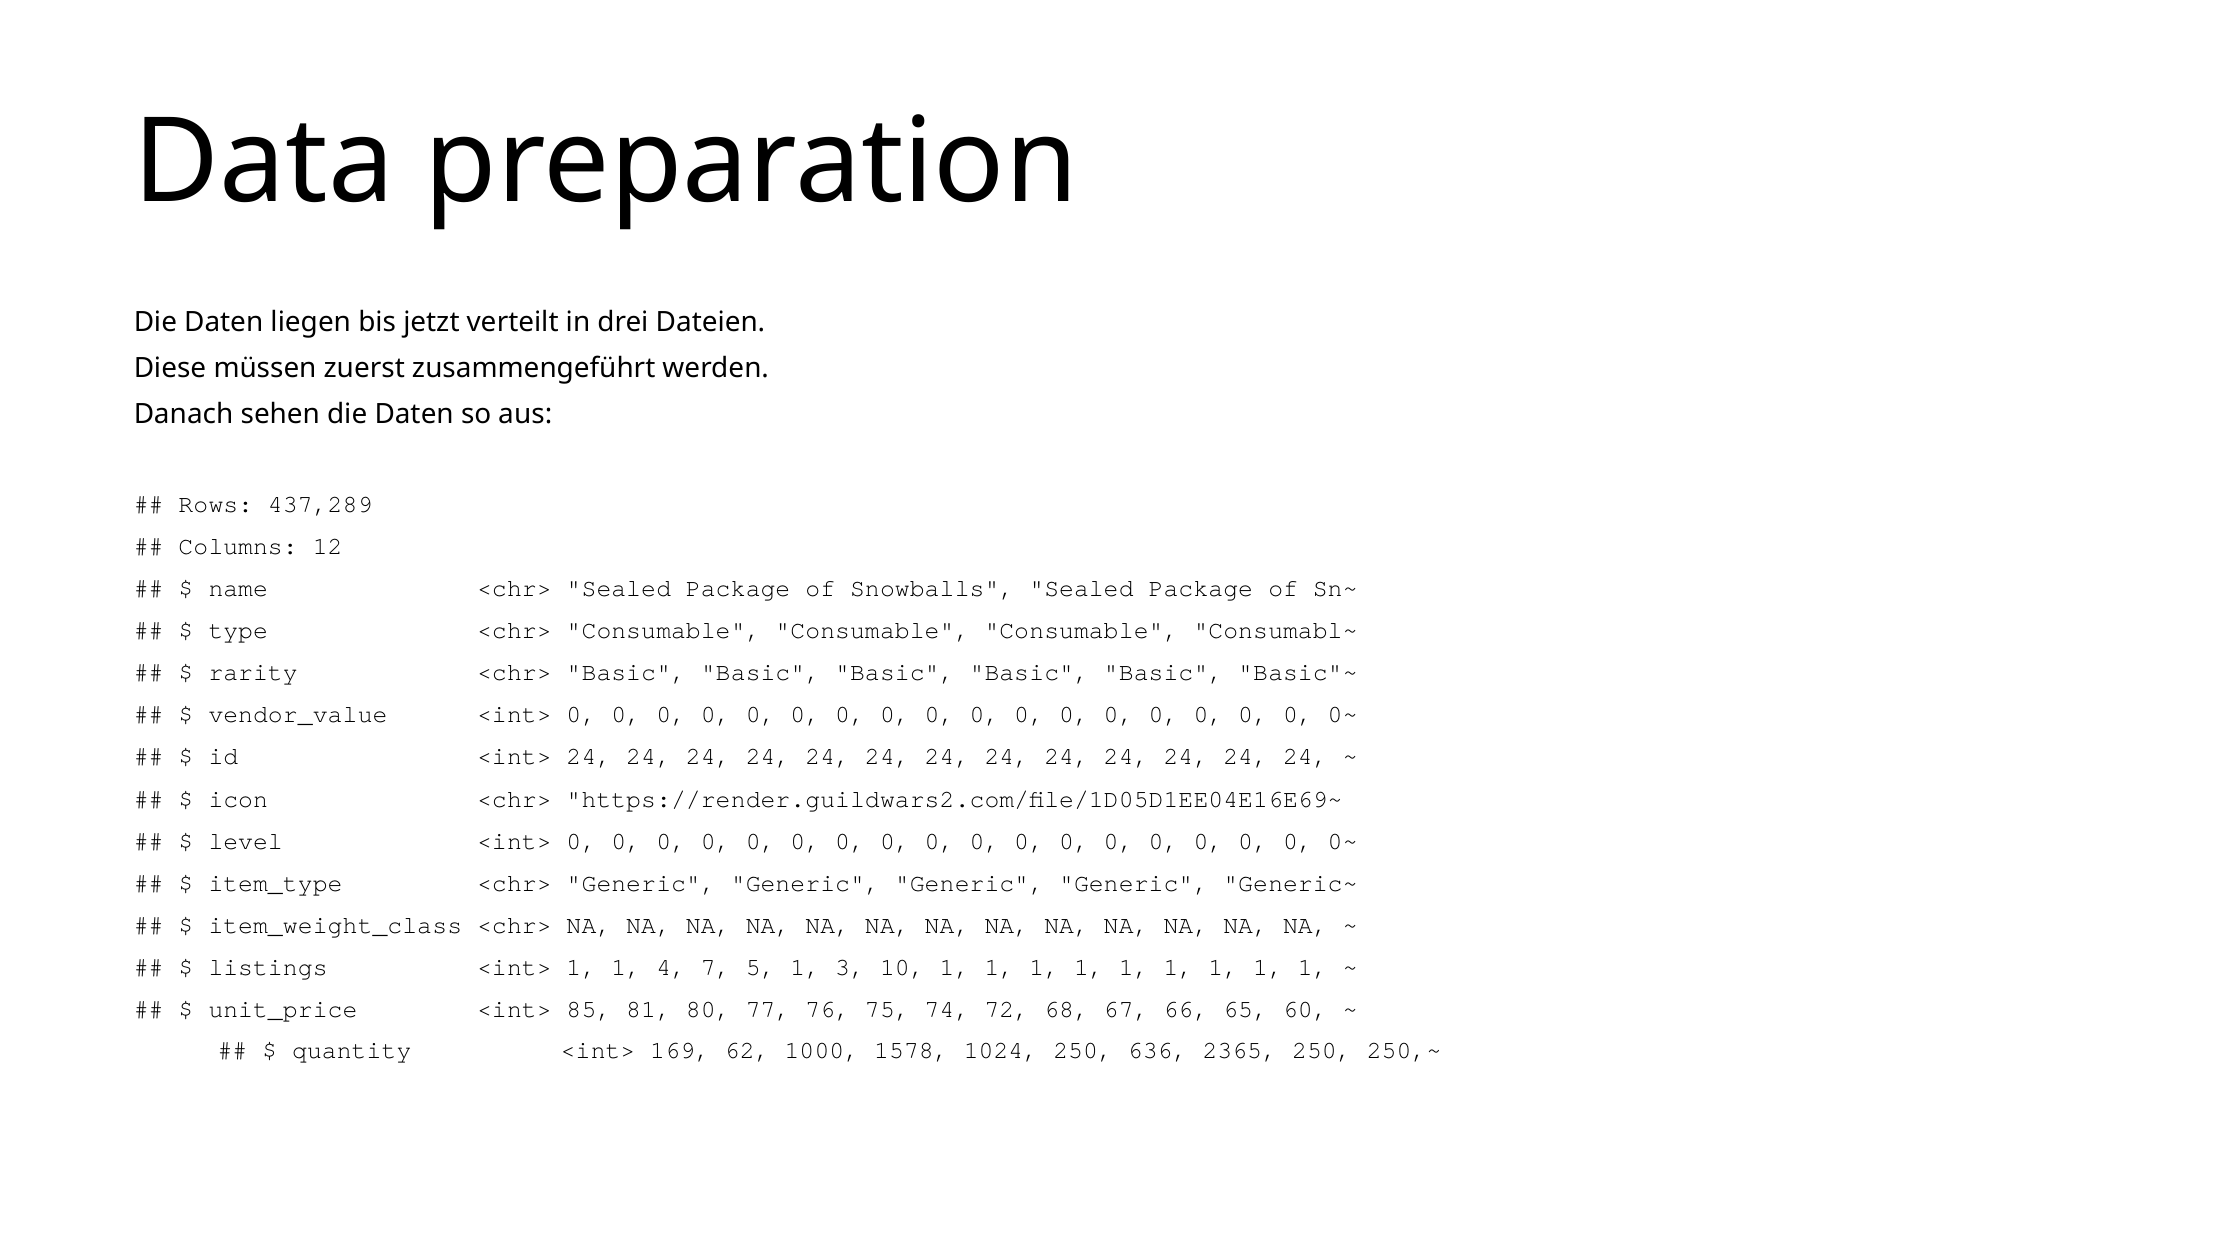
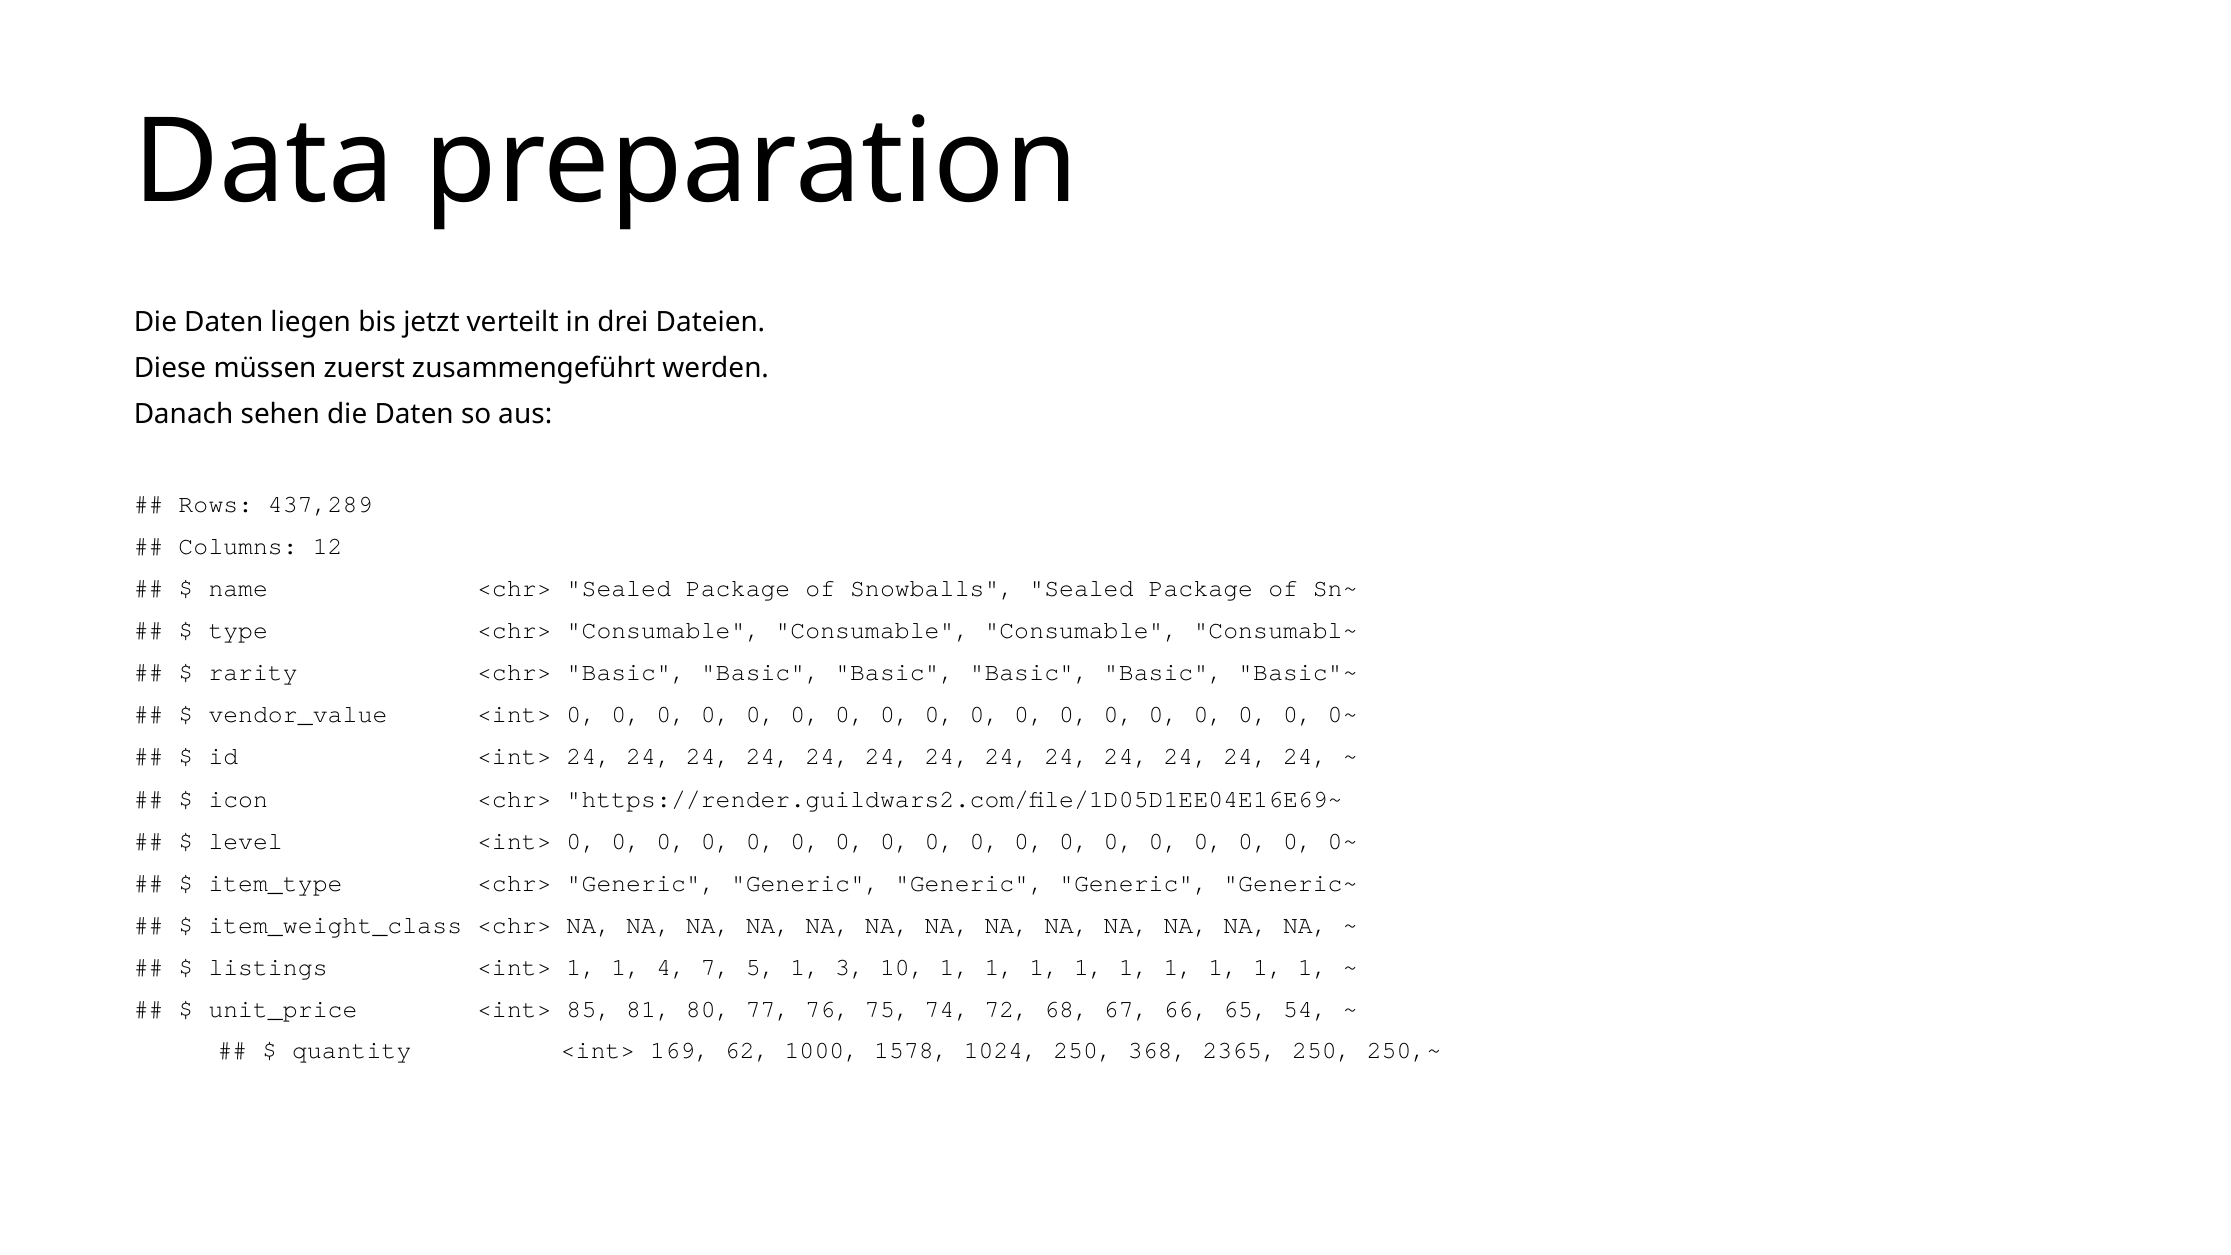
60: 60 -> 54 (1305, 1009)
636: 636 -> 368 (1158, 1050)
